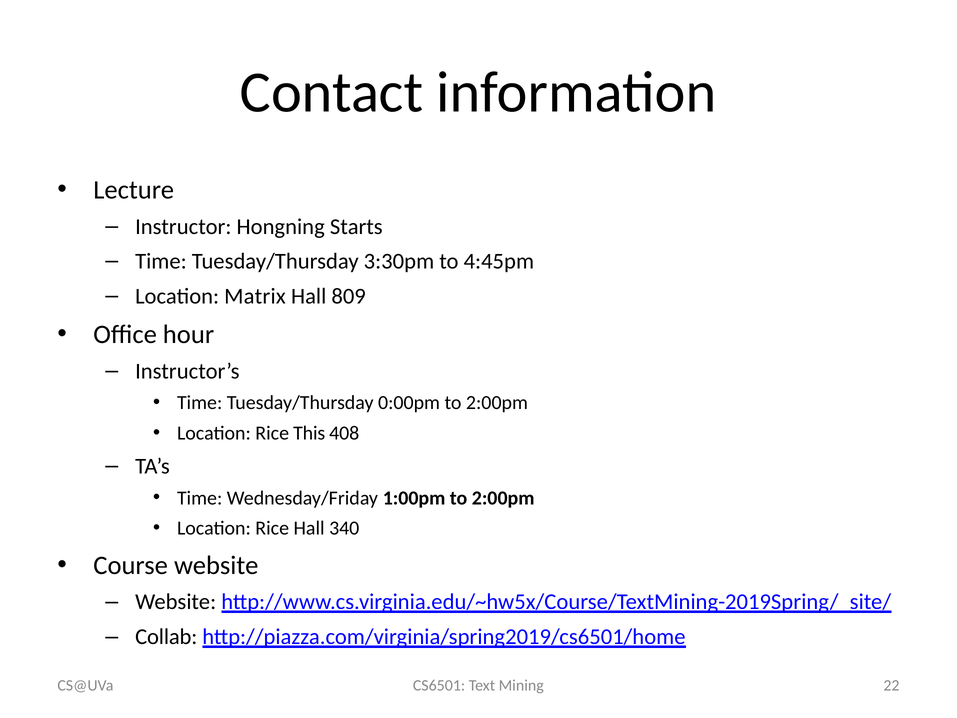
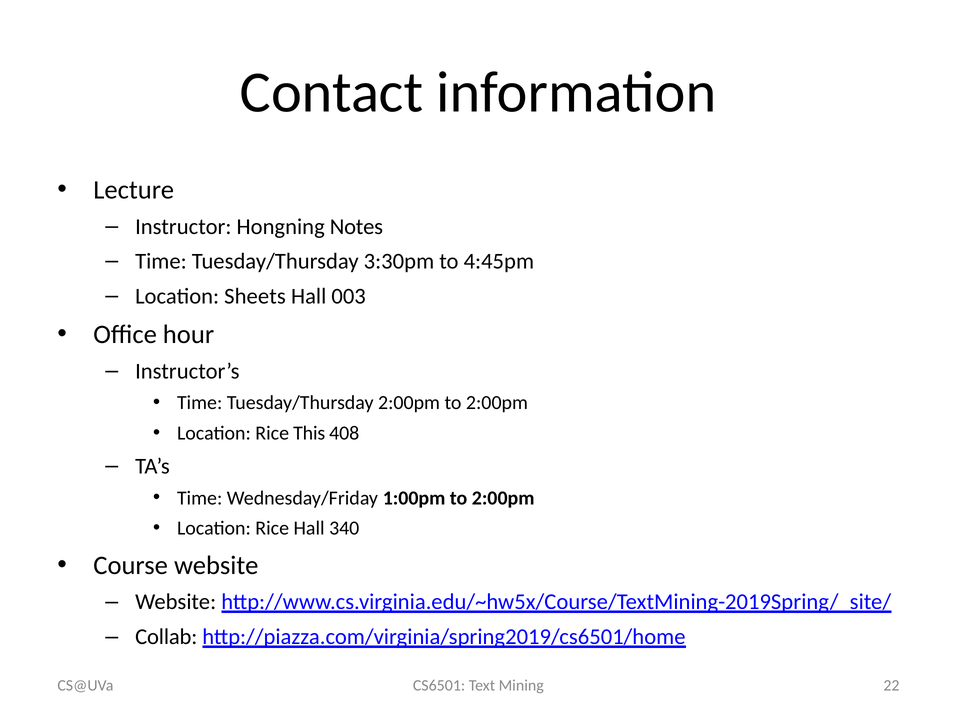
Starts: Starts -> Notes (356, 227)
Matrix: Matrix -> Sheets (255, 296)
809: 809 -> 003 (349, 296)
Tuesday/Thursday 0:00pm: 0:00pm -> 2:00pm (409, 403)
